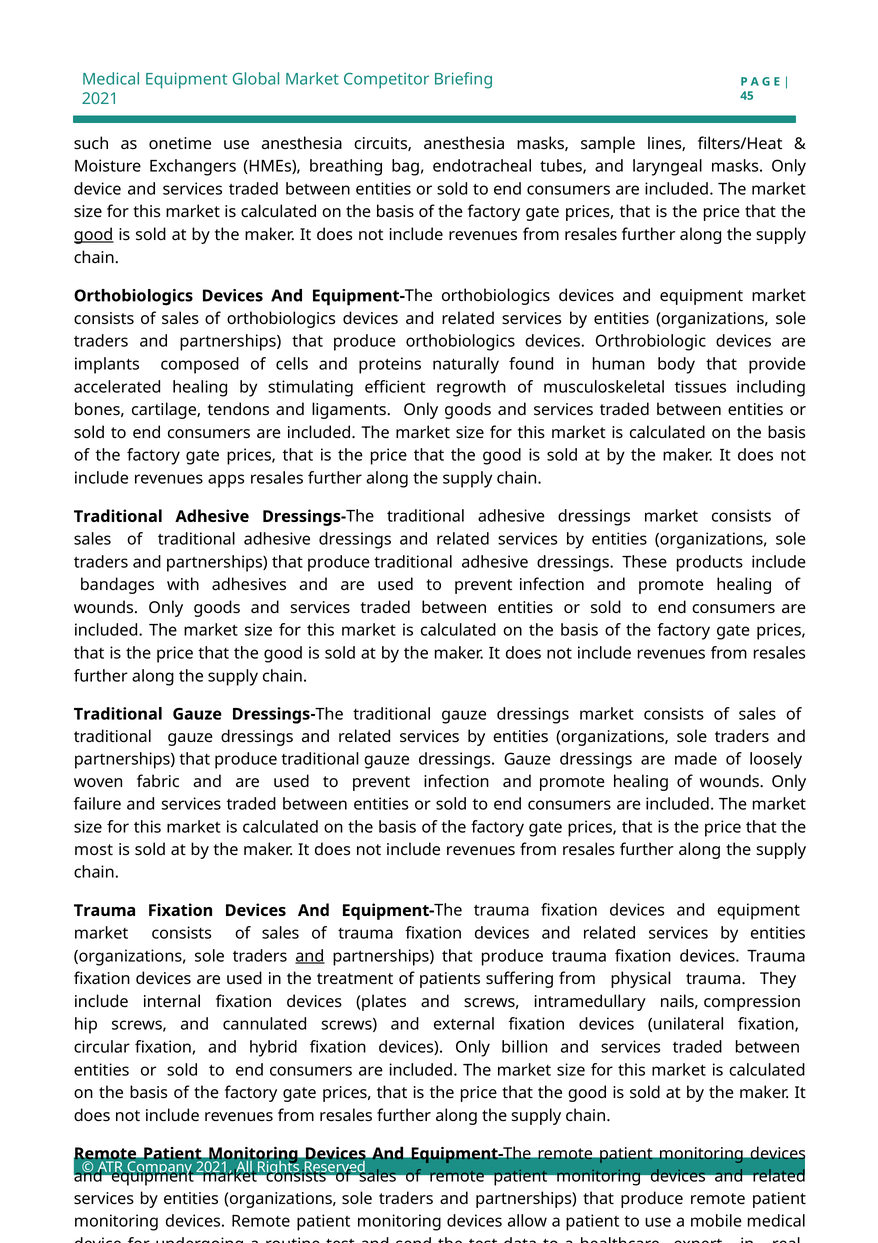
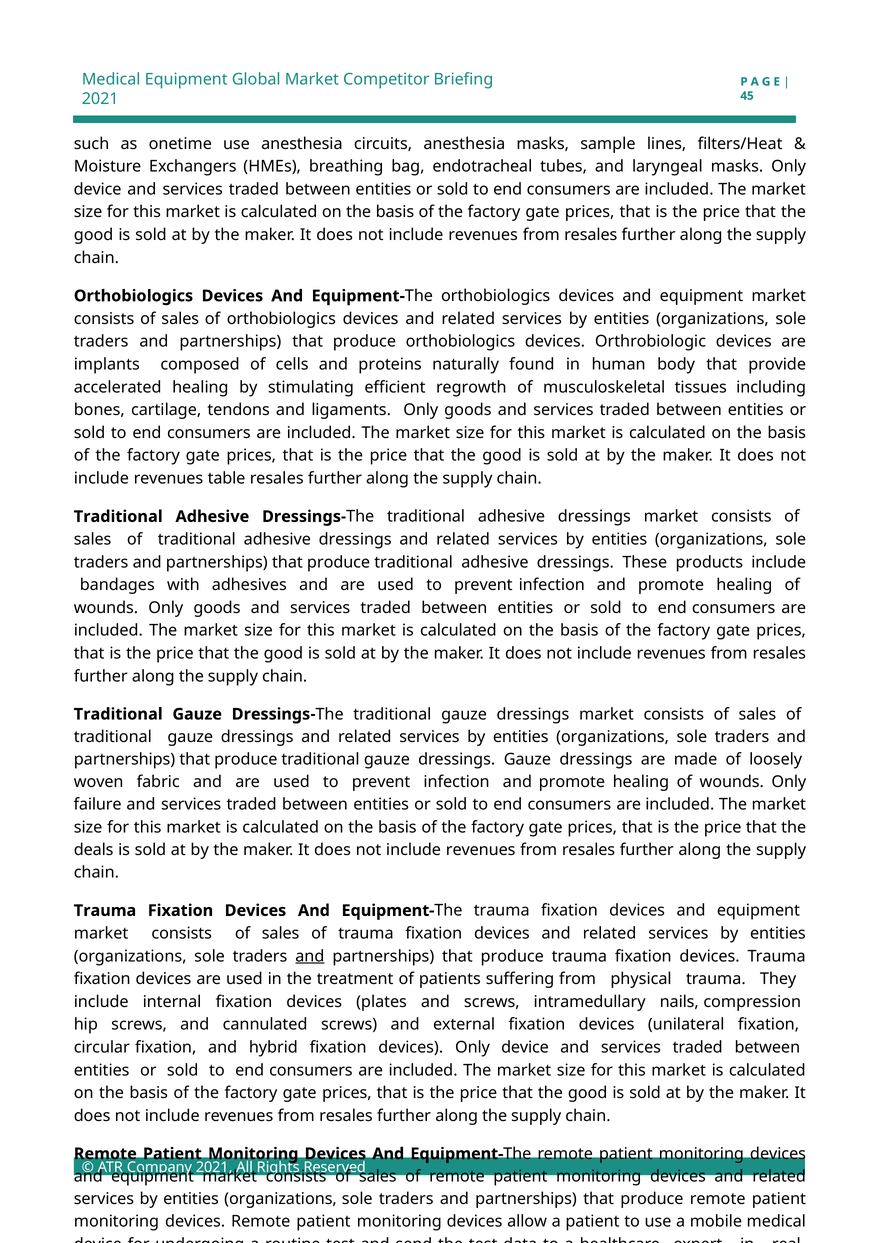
good underline: present -> none (94, 235)
apps: apps -> table (227, 478)
most: most -> deals (94, 849)
devices Only billion: billion -> device (525, 1047)
